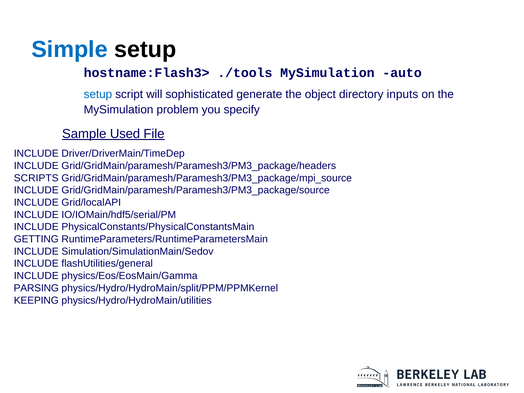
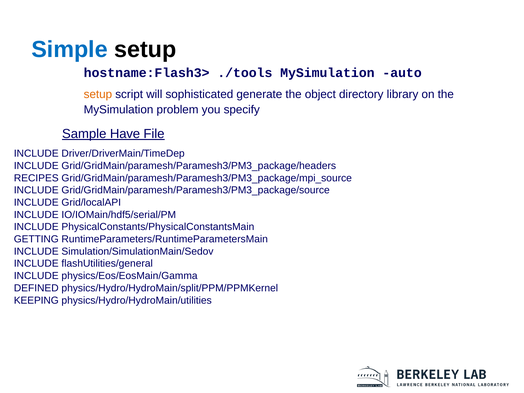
setup colour: blue -> orange (98, 94)
inputs: inputs -> library (403, 94)
Used: Used -> Have (125, 134)
SCRIPTS: SCRIPTS -> RECIPES (36, 178)
PARSING: PARSING -> DEFINED (36, 288)
